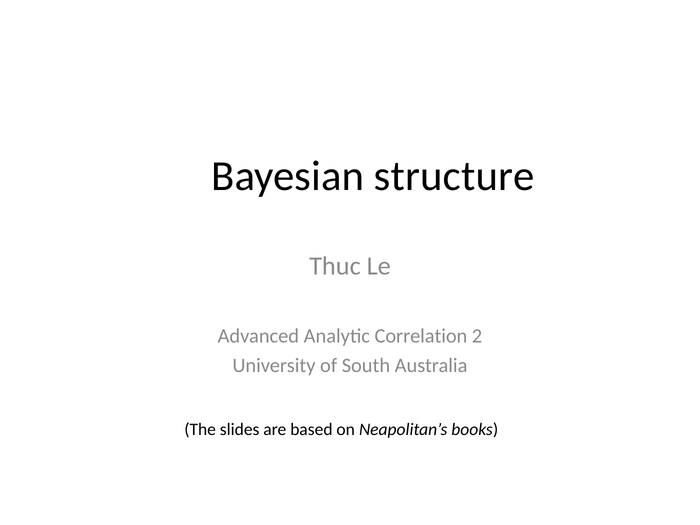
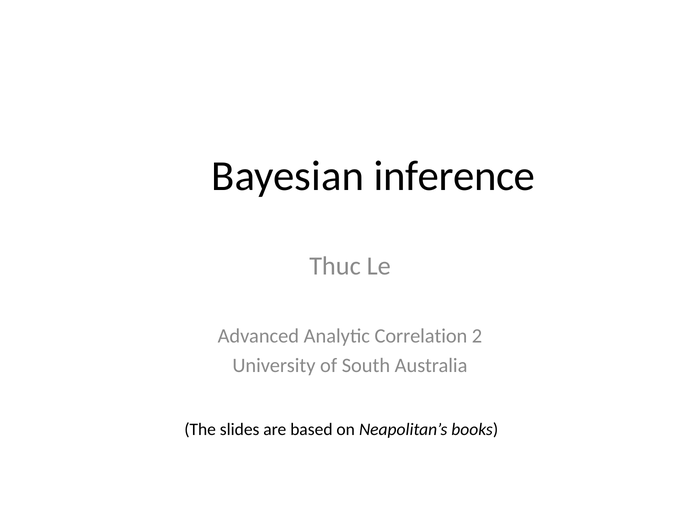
structure: structure -> inference (454, 176)
